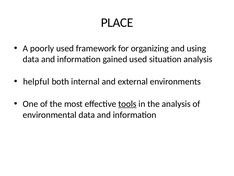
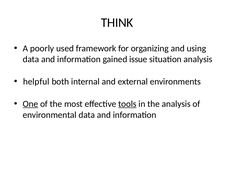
PLACE: PLACE -> THINK (117, 23)
gained used: used -> issue (138, 59)
One underline: none -> present (30, 104)
